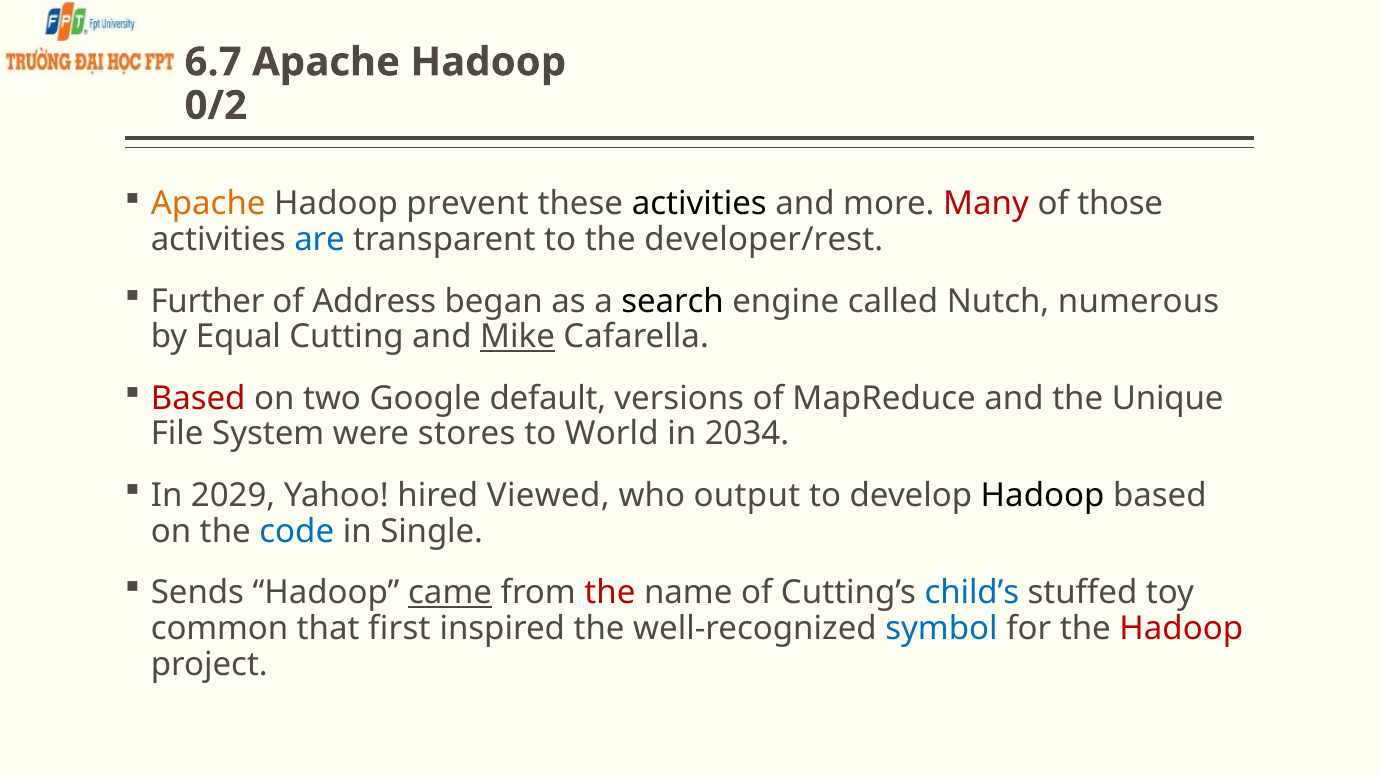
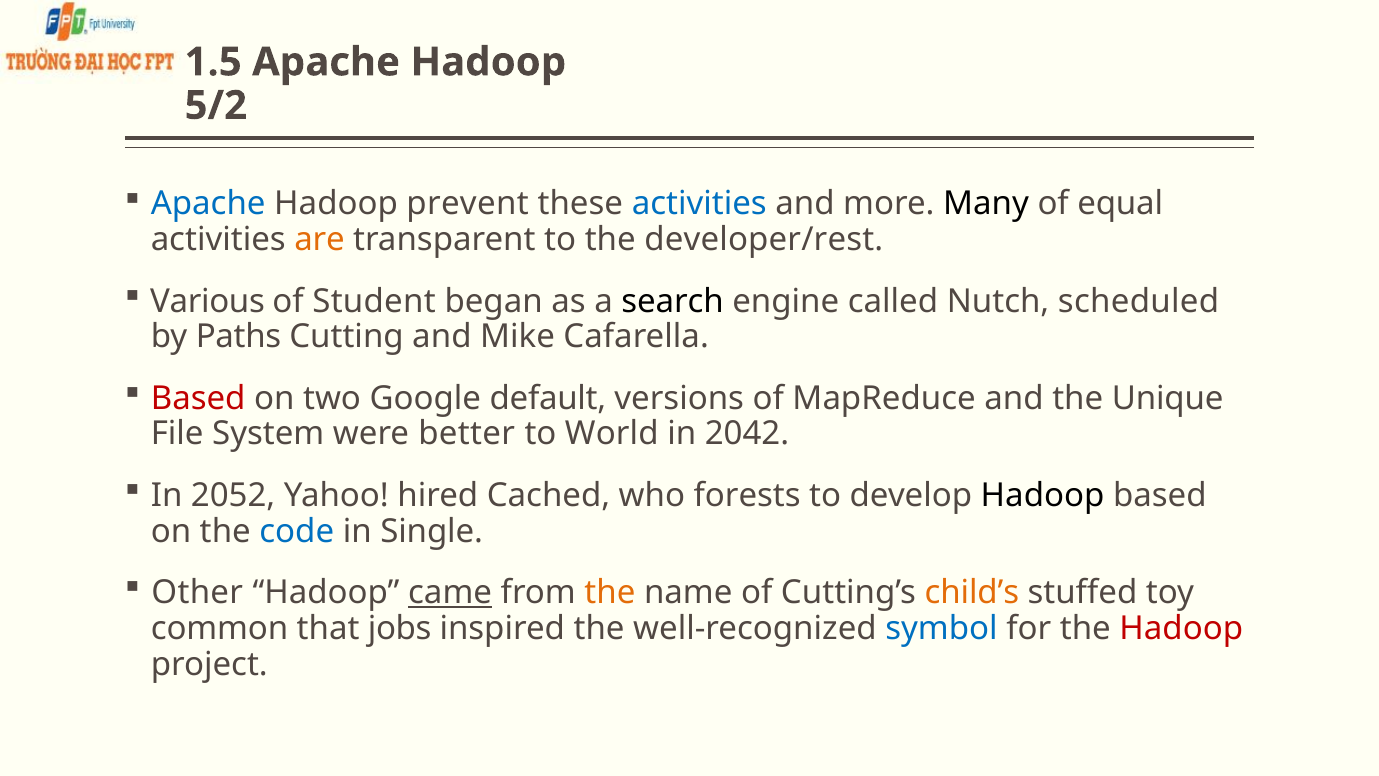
6.7: 6.7 -> 1.5 (213, 62)
0/2: 0/2 -> 5/2 (216, 106)
Apache colour: orange -> blue (208, 204)
activities colour: black -> blue (699, 204)
Many colour: red -> black (986, 204)
those: those -> equal (1120, 204)
are colour: blue -> orange (319, 239)
Further: Further -> Various (208, 301)
Address: Address -> Student (374, 301)
numerous: numerous -> scheduled (1139, 301)
Equal: Equal -> Paths (238, 337)
Mike underline: present -> none (518, 337)
stores: stores -> better (467, 434)
2034: 2034 -> 2042 (747, 434)
2029: 2029 -> 2052 (233, 495)
Viewed: Viewed -> Cached (549, 495)
output: output -> forests (747, 495)
Sends: Sends -> Other (197, 593)
the colour: red -> orange (610, 593)
child’s colour: blue -> orange (972, 593)
first: first -> jobs (400, 628)
